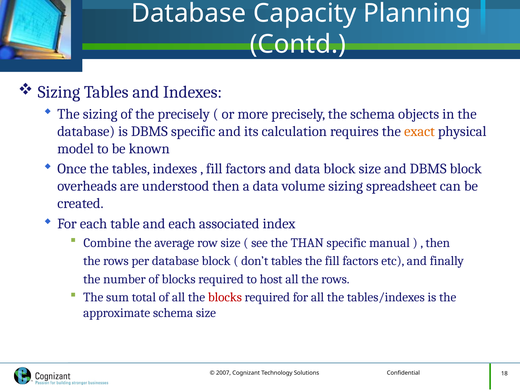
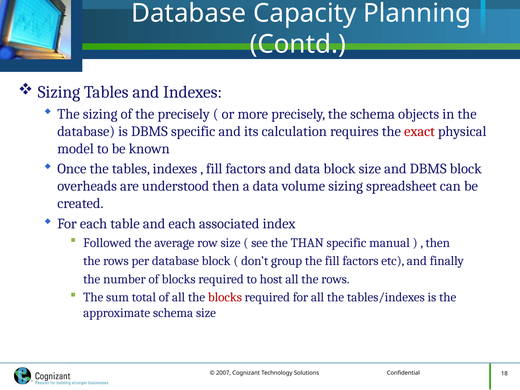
exact colour: orange -> red (419, 131)
Combine: Combine -> Followed (107, 243)
don’t tables: tables -> group (287, 261)
